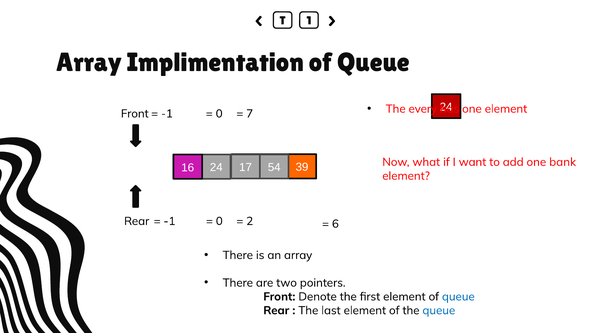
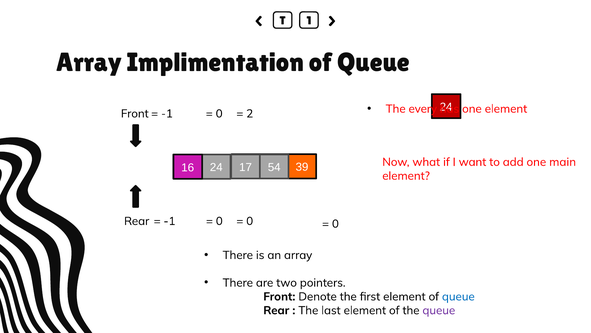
7: 7 -> 2 (250, 113)
bank: bank -> main (563, 162)
2: 2 -> 0 (250, 221)
6: 6 -> 0 (335, 223)
queue colour: blue -> purple (439, 310)
